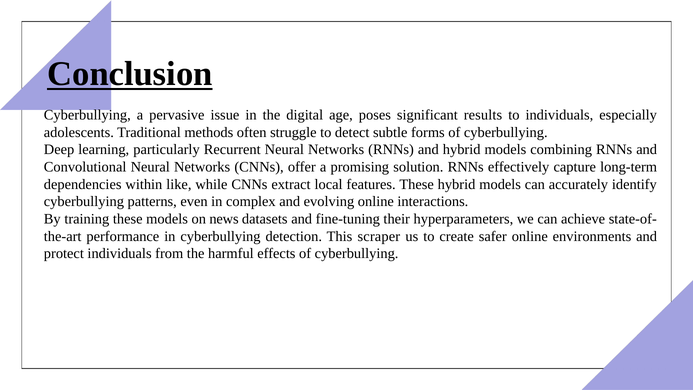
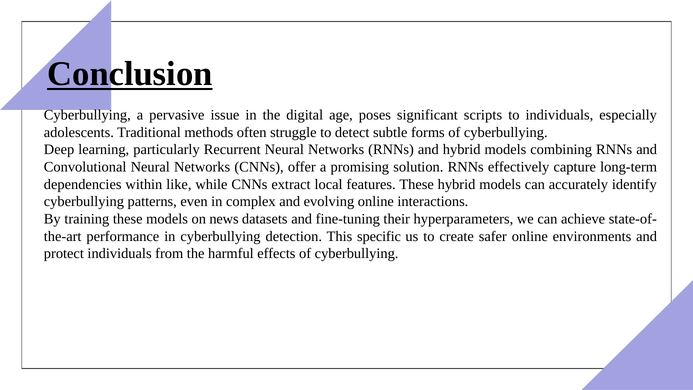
results: results -> scripts (483, 115)
scraper: scraper -> specific (379, 236)
